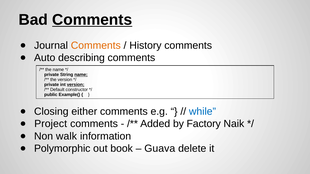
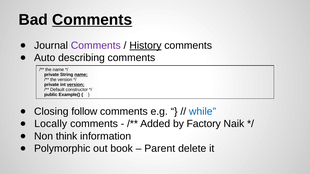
Comments colour: orange -> purple (96, 46)
History underline: none -> present (145, 46)
either: either -> follow (84, 112)
Project: Project -> Locally (51, 124)
walk: walk -> think (67, 136)
Guava: Guava -> Parent (160, 149)
